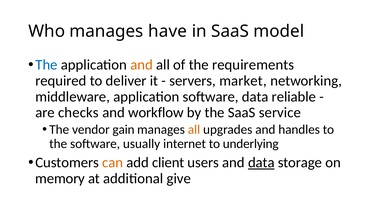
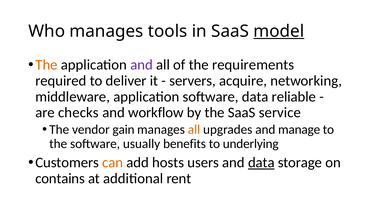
have: have -> tools (168, 31)
model underline: none -> present (279, 31)
The colour: blue -> orange (46, 65)
and colour: orange -> purple (142, 65)
market: market -> acquire (243, 81)
handles: handles -> manage (299, 130)
internet: internet -> benefits (185, 144)
client: client -> hosts (168, 163)
memory: memory -> contains (60, 179)
give: give -> rent (179, 179)
